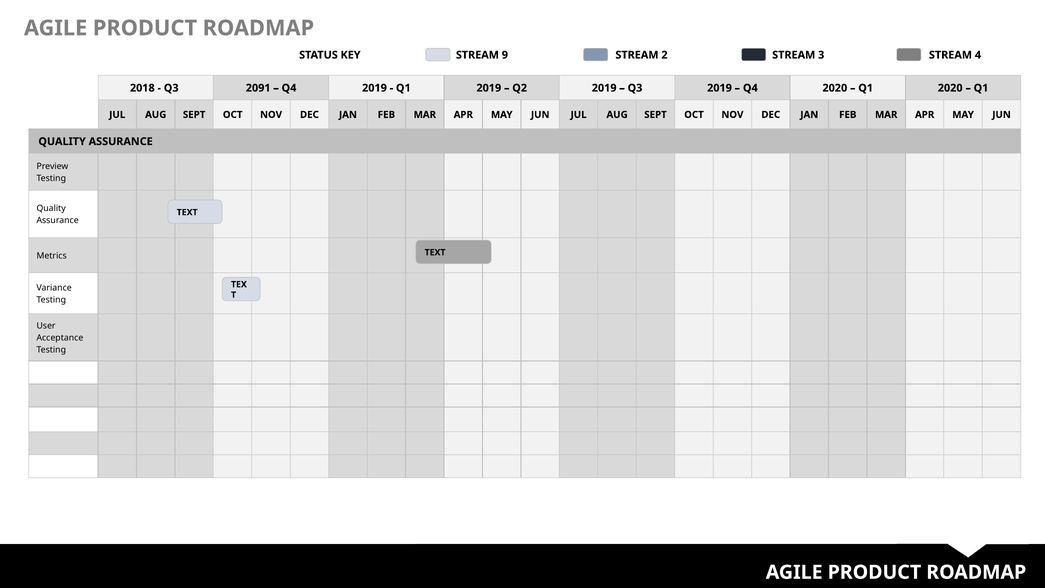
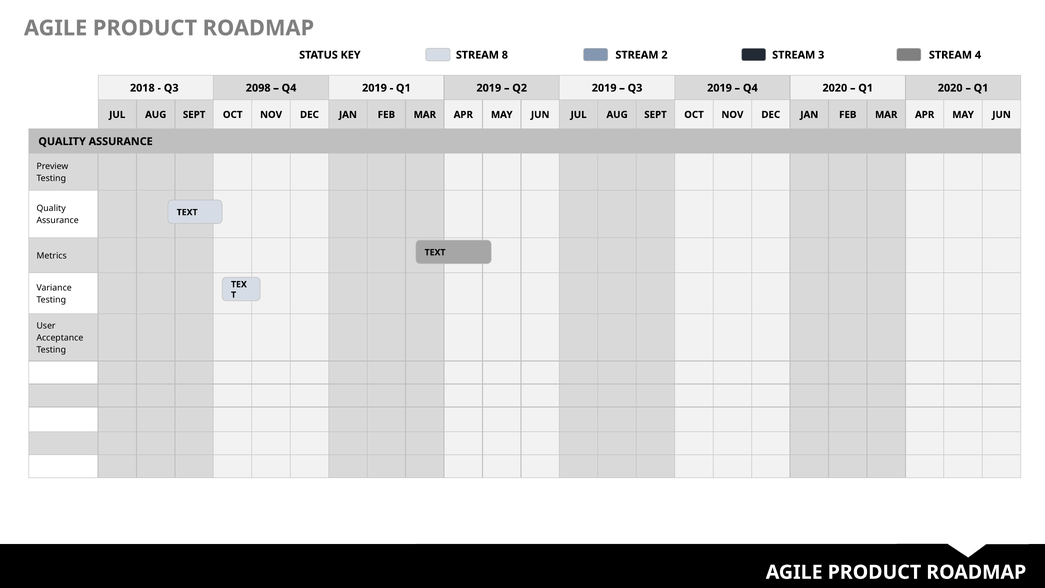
9: 9 -> 8 (505, 55)
2091: 2091 -> 2098 (258, 88)
